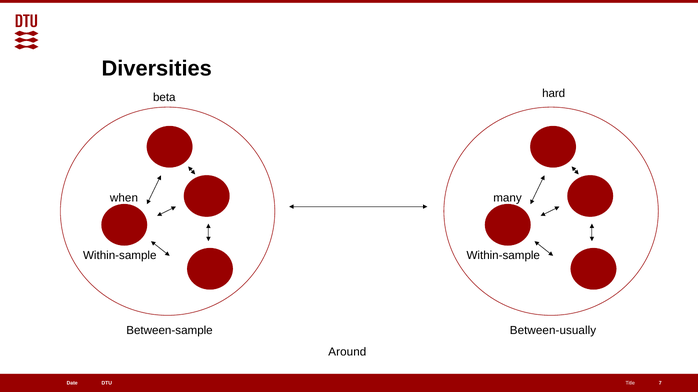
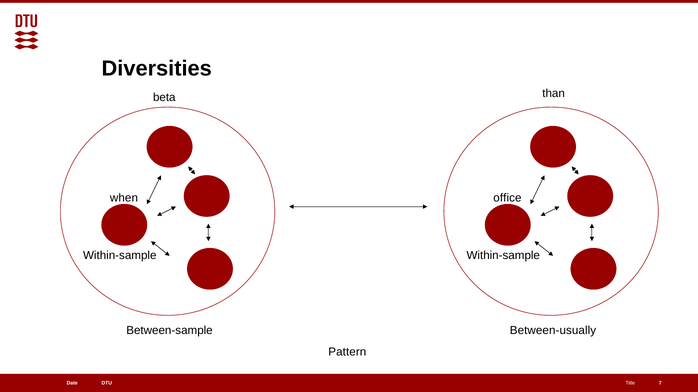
hard: hard -> than (554, 94)
many: many -> office (507, 198)
Around: Around -> Pattern (347, 353)
